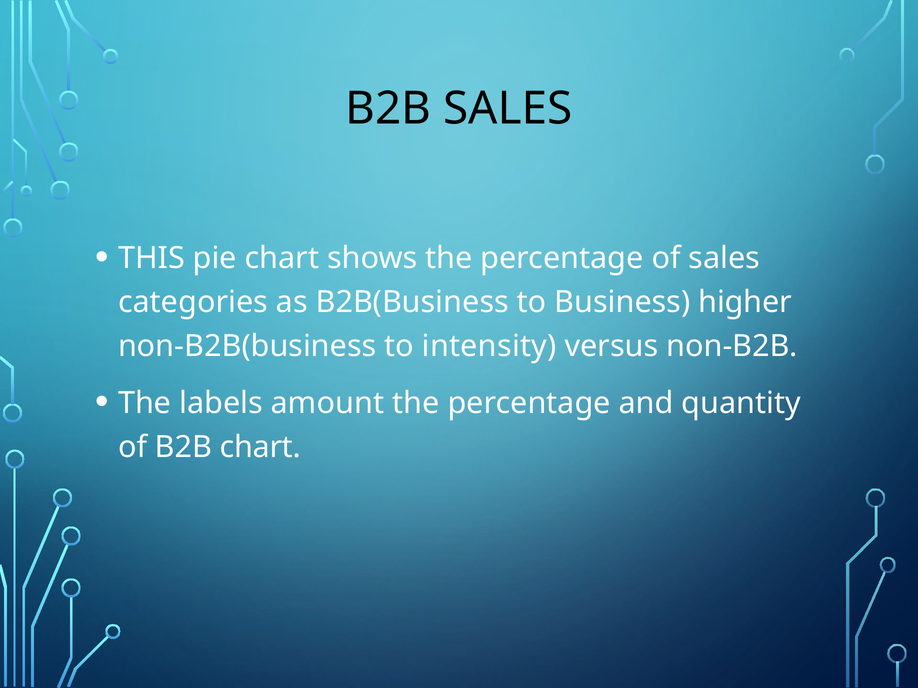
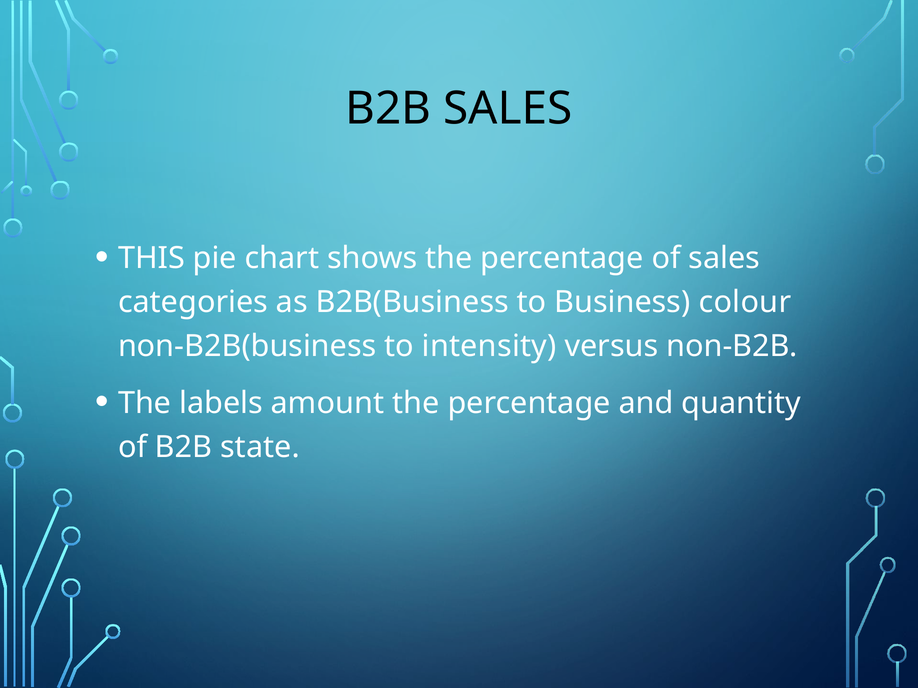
higher: higher -> colour (745, 302)
B2B chart: chart -> state (260, 447)
